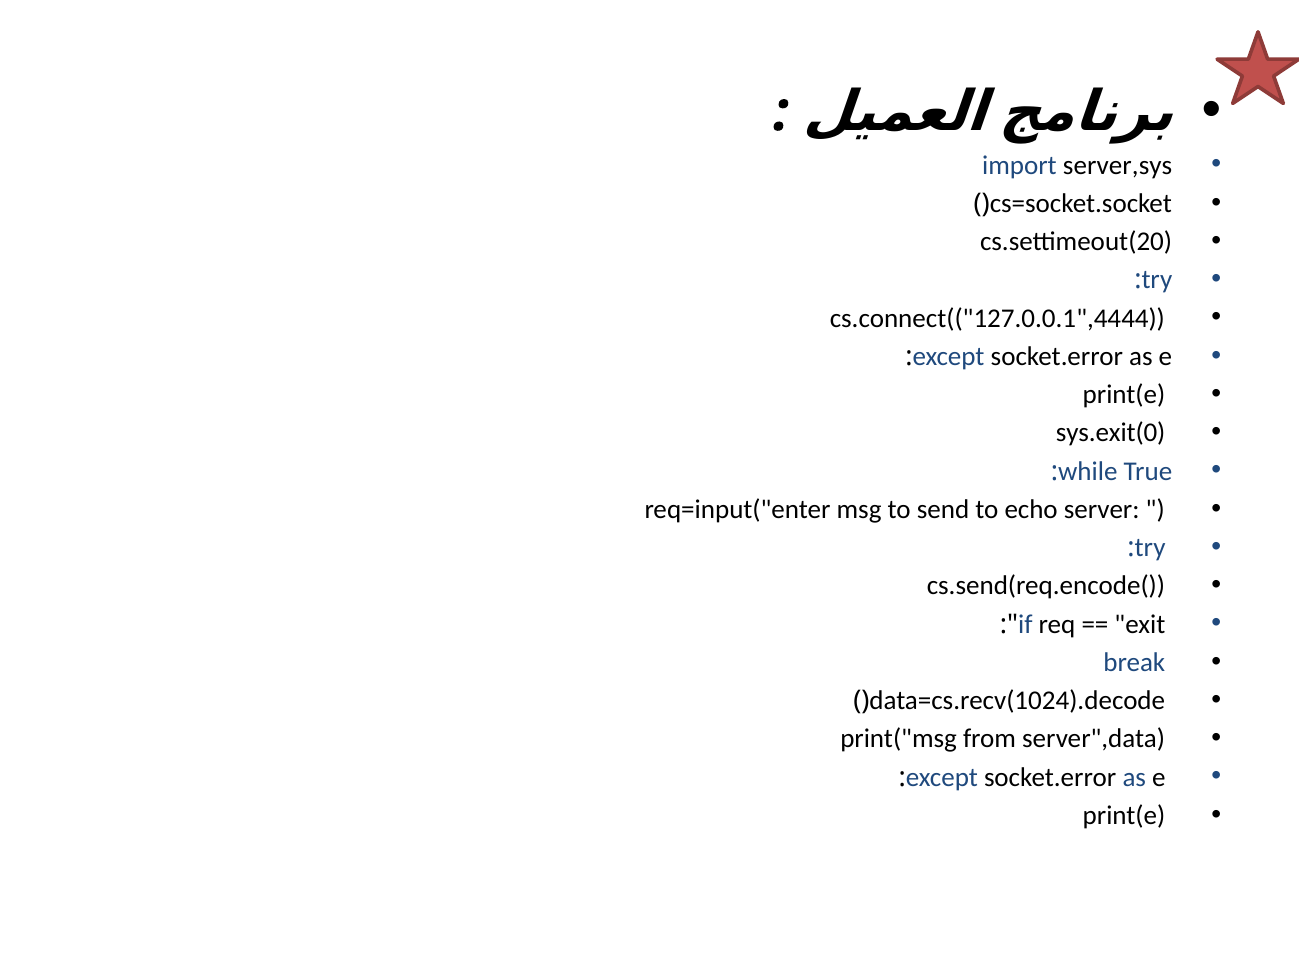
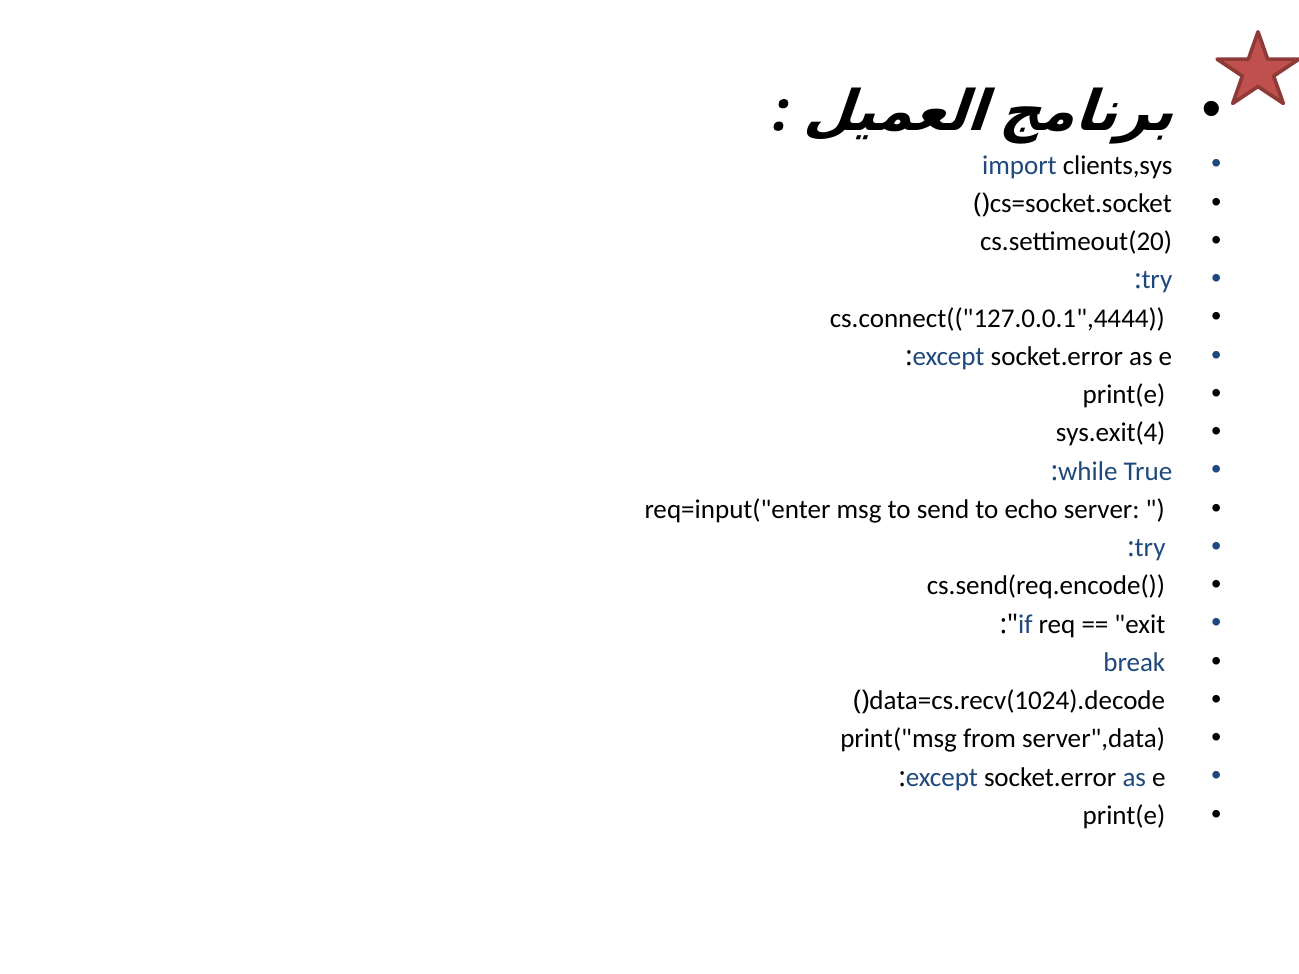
server,sys: server,sys -> clients,sys (1118, 165)
sys.exit(0: sys.exit(0 -> sys.exit(4 (1111, 433)
